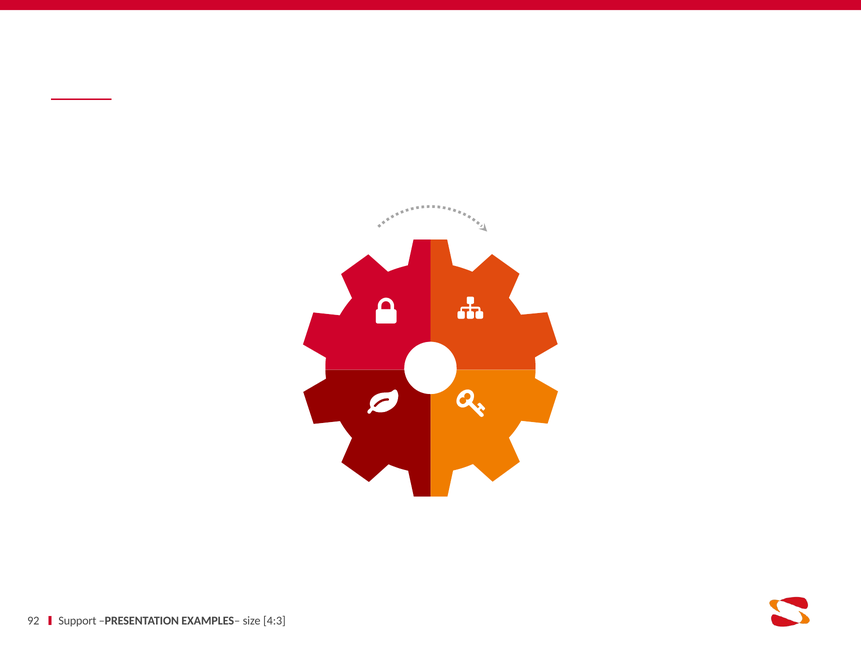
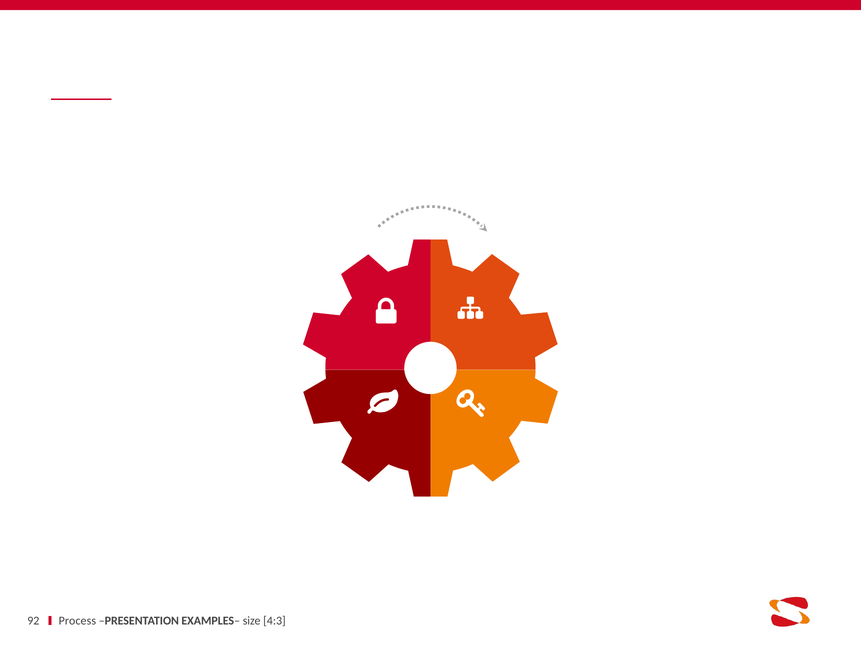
Support: Support -> Process (77, 621)
